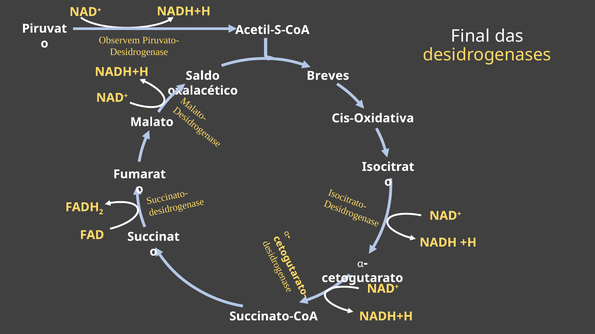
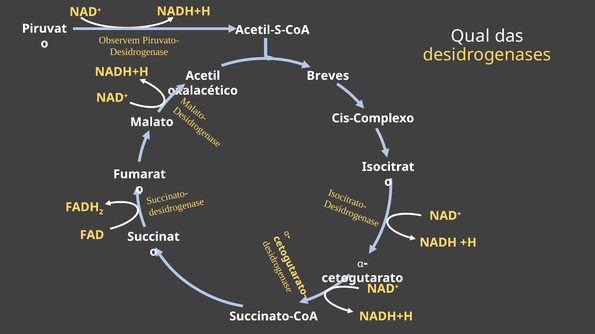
Final: Final -> Qual (470, 36)
Saldo: Saldo -> Acetil (203, 76)
Cis-Oxidativa: Cis-Oxidativa -> Cis-Complexo (373, 118)
